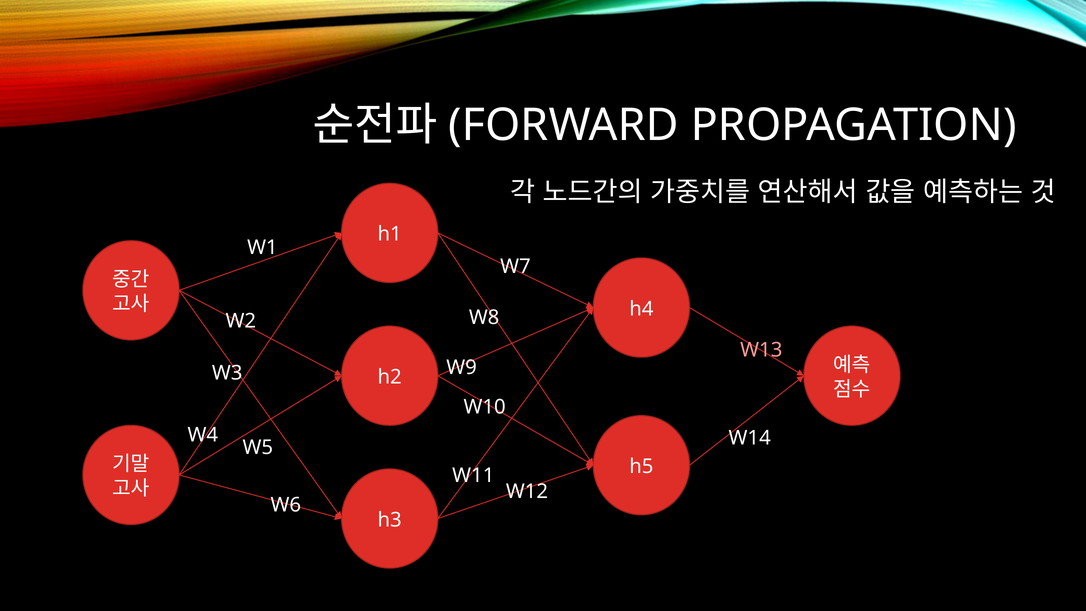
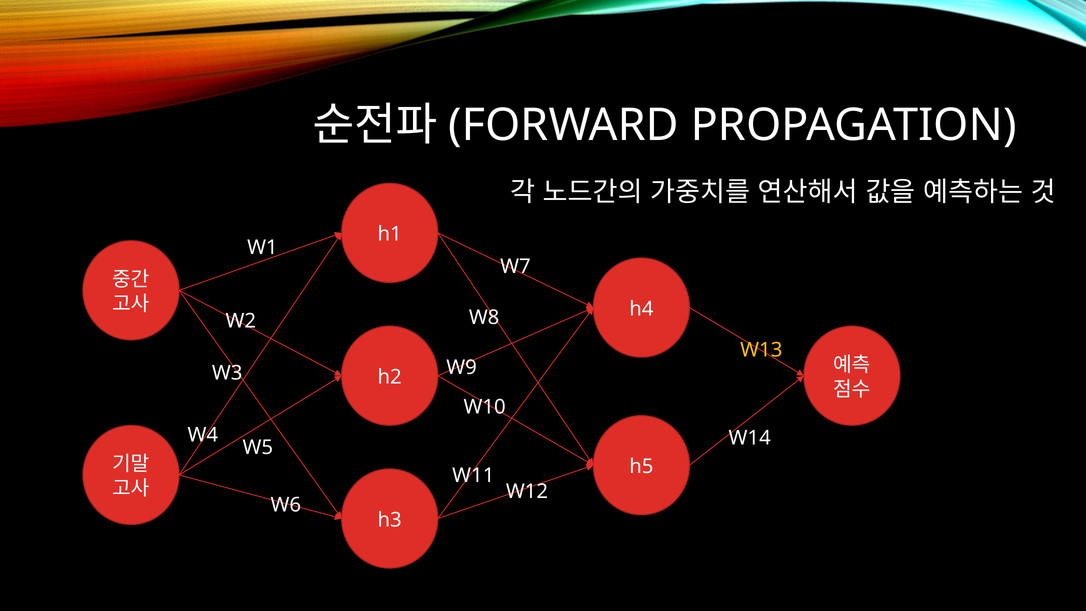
W13 colour: pink -> yellow (761, 350)
